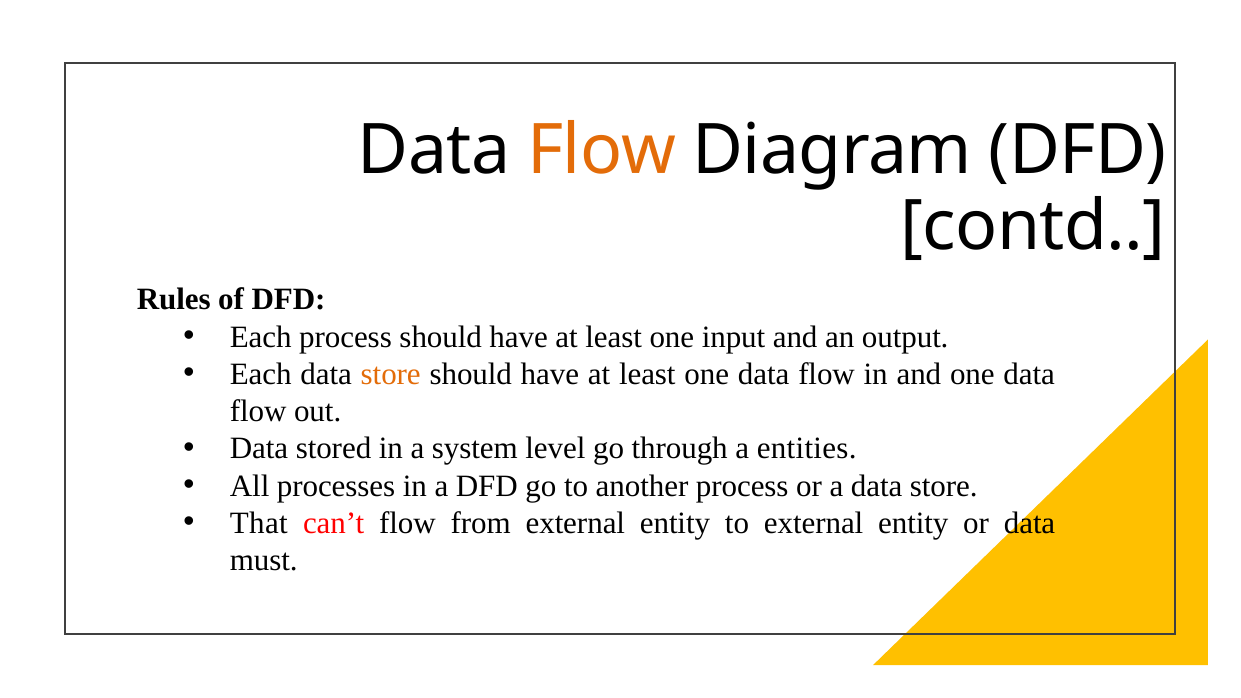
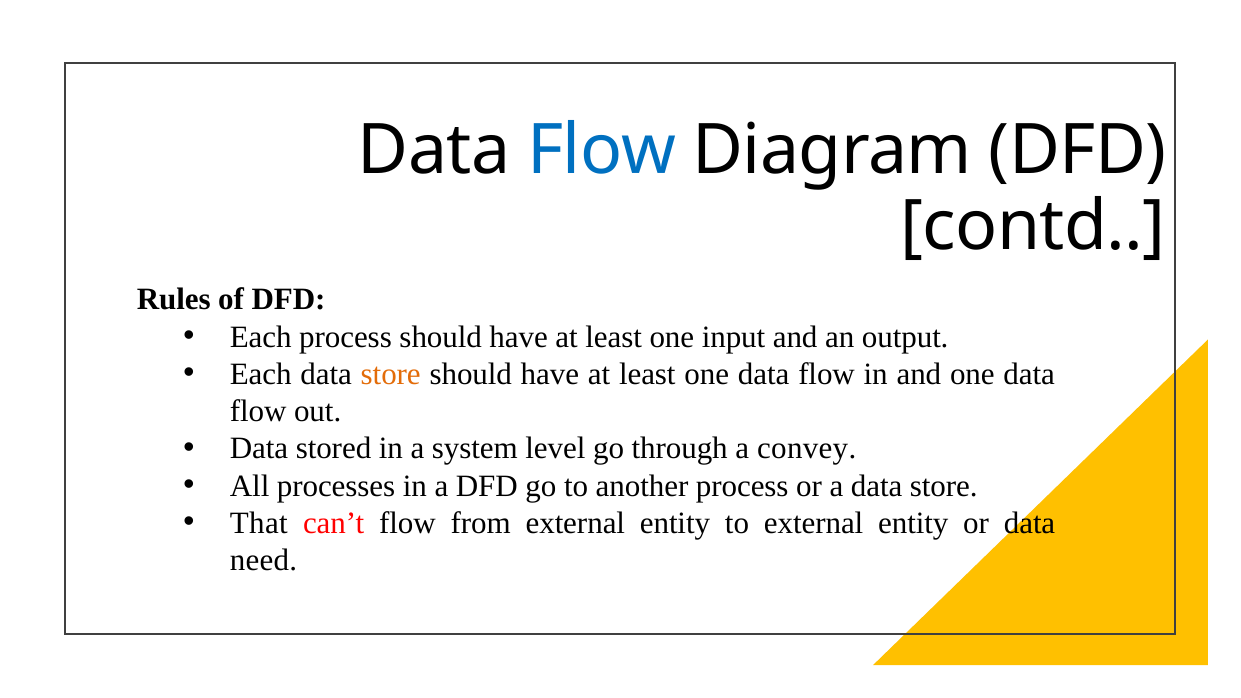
Flow colour: orange -> blue (602, 151)
entities: entities -> convey (807, 449)
must: must -> need (264, 560)
